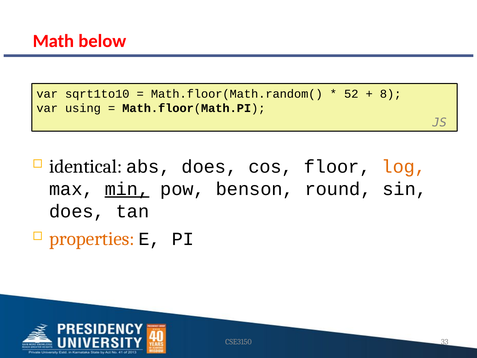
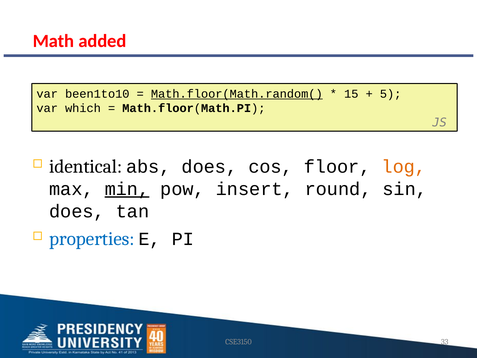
below: below -> added (102, 41)
sqrt1to10: sqrt1to10 -> been1to10 (97, 94)
Math.floor(Math.random( underline: none -> present (237, 94)
52: 52 -> 15 (351, 94)
8: 8 -> 5 (391, 94)
using: using -> which (83, 108)
benson: benson -> insert (255, 189)
properties colour: orange -> blue (92, 239)
